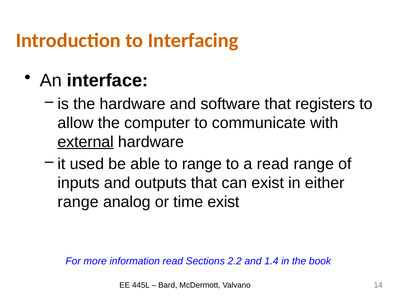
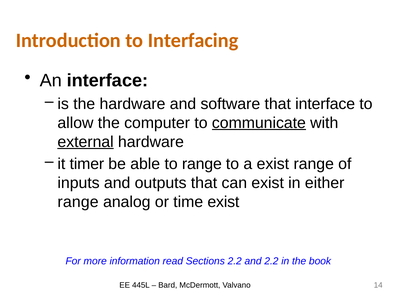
that registers: registers -> interface (325, 104)
communicate underline: none -> present (259, 123)
used: used -> timer (87, 164)
a read: read -> exist (273, 164)
and 1.4: 1.4 -> 2.2 (271, 261)
